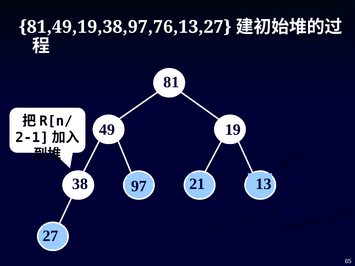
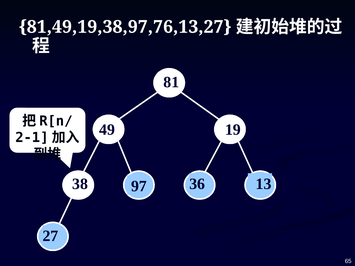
21: 21 -> 36 (197, 184)
